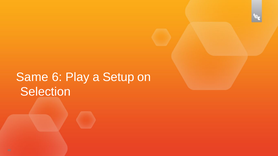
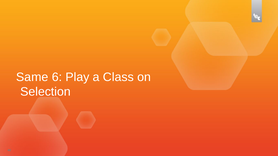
Setup: Setup -> Class (118, 77)
